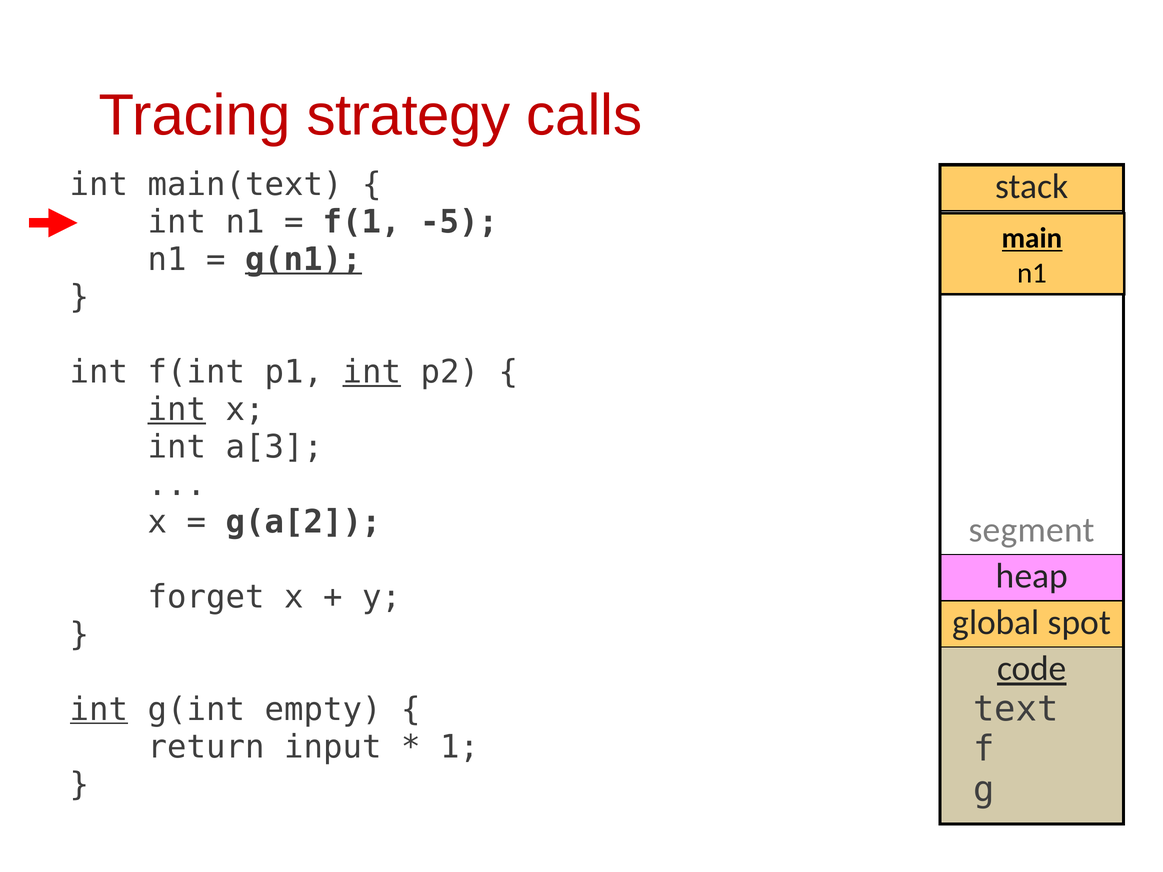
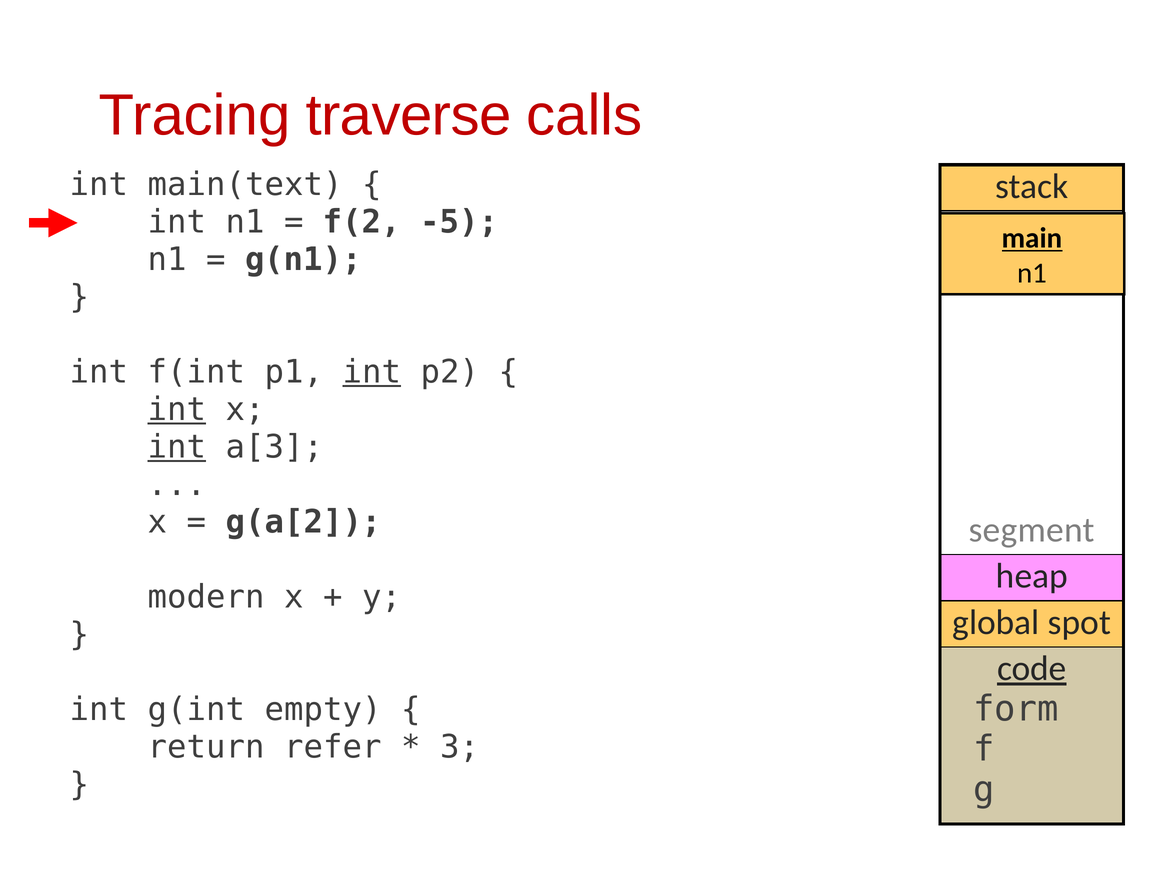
strategy: strategy -> traverse (409, 116)
f(1: f(1 -> f(2 (362, 222)
g(n1 underline: present -> none (303, 260)
int underline: none -> present (177, 447)
forget: forget -> modern (206, 597)
text: text -> form (1016, 709)
int underline: present -> none (99, 710)
input: input -> refer (333, 747)
1: 1 -> 3 (460, 747)
